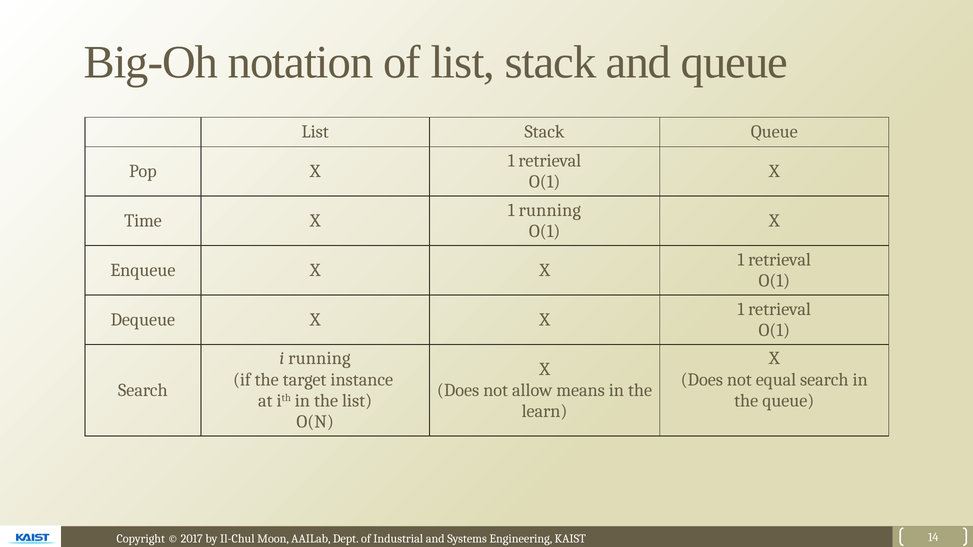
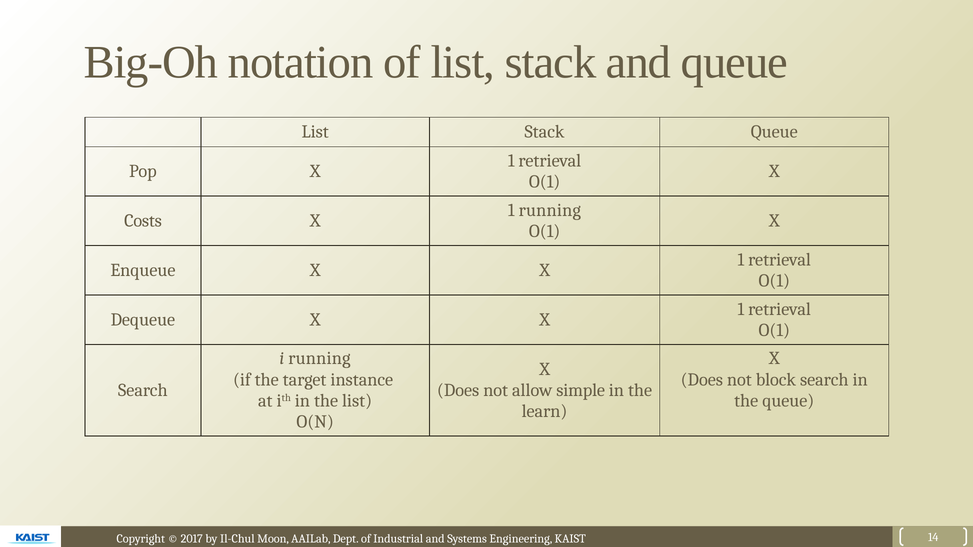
Time: Time -> Costs (143, 221)
equal: equal -> block (776, 380)
means: means -> simple (581, 390)
